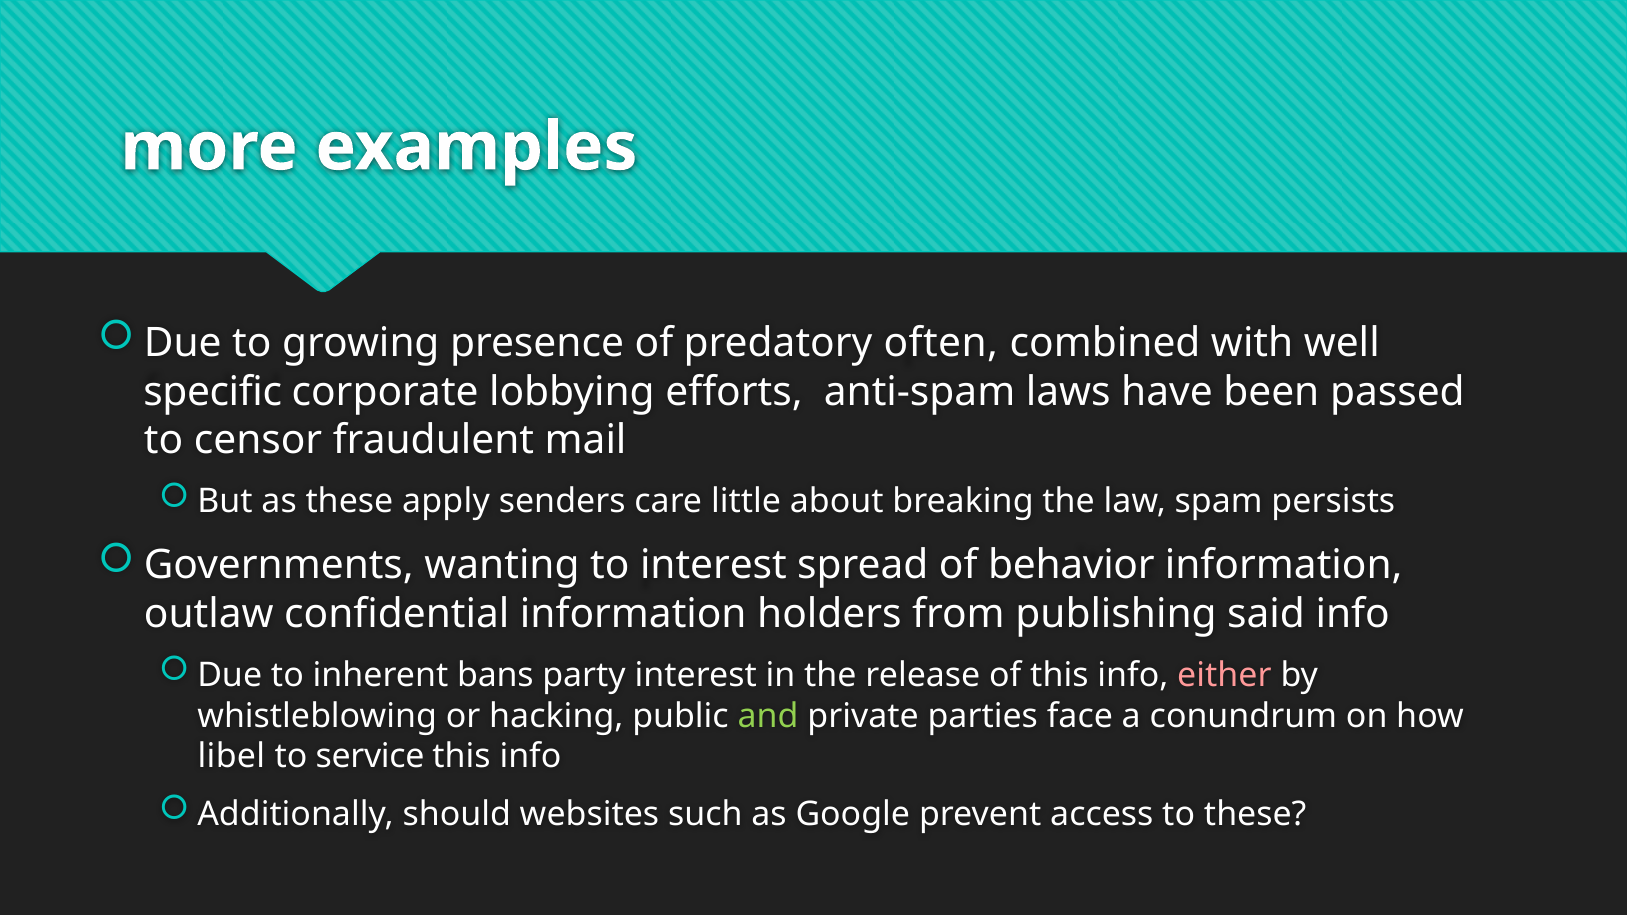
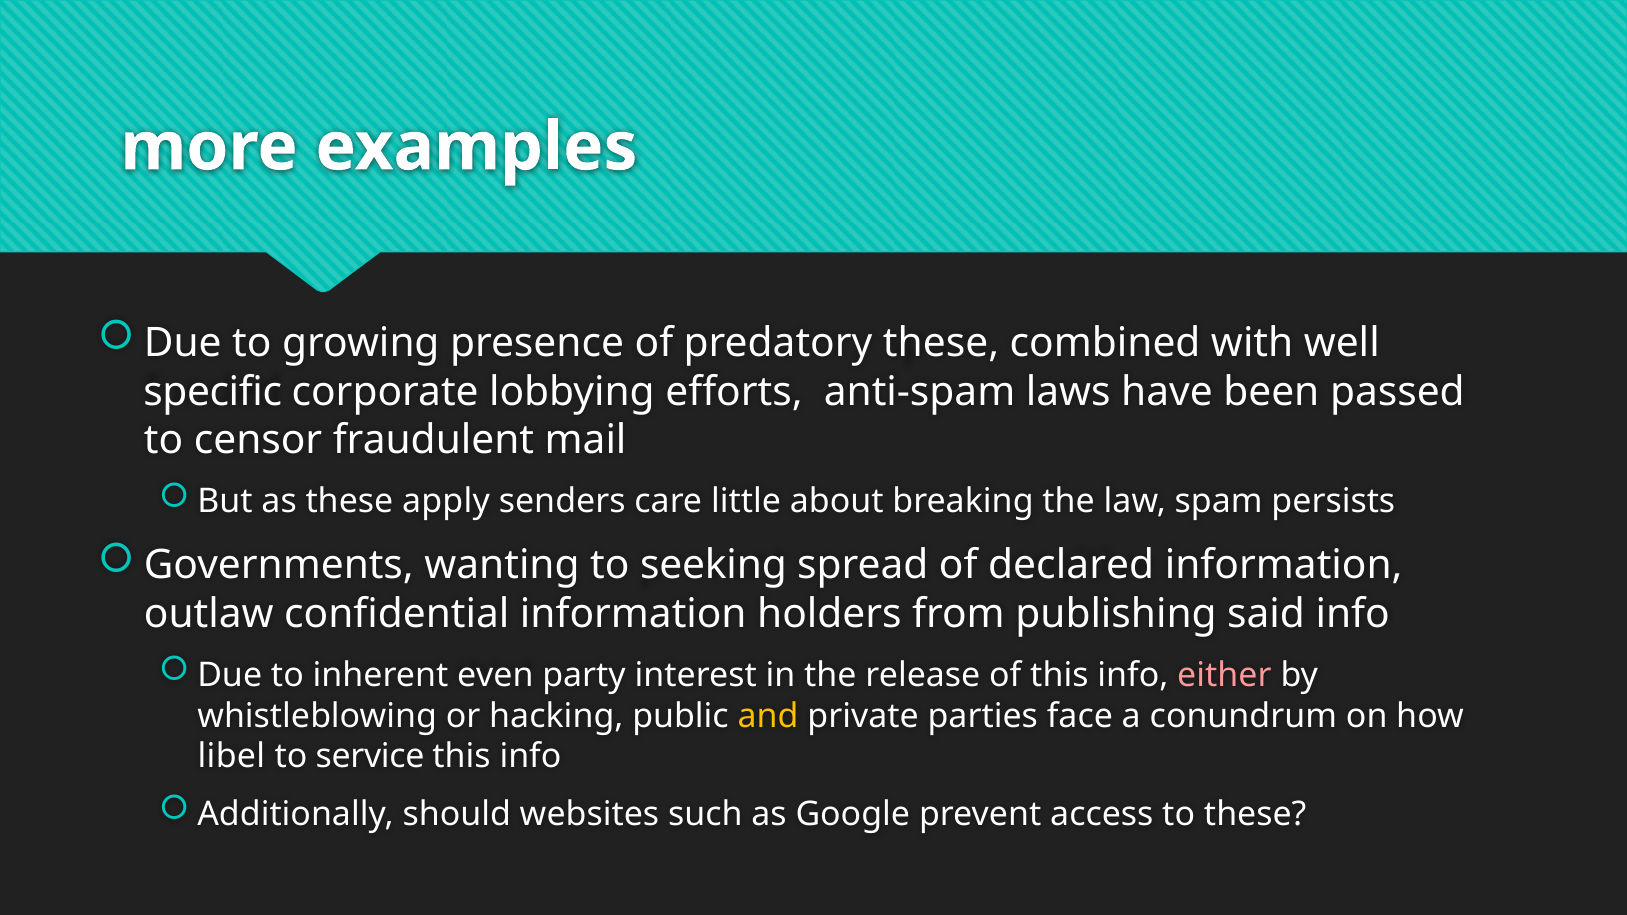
predatory often: often -> these (941, 343)
to interest: interest -> seeking (713, 565)
behavior: behavior -> declared (1071, 565)
bans: bans -> even (495, 675)
and colour: light green -> yellow (768, 716)
